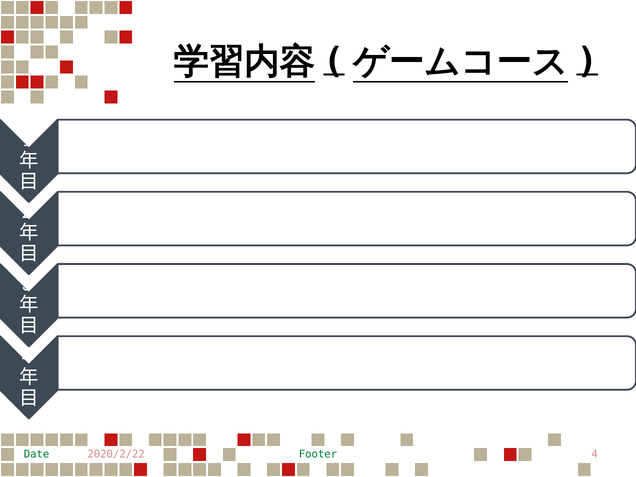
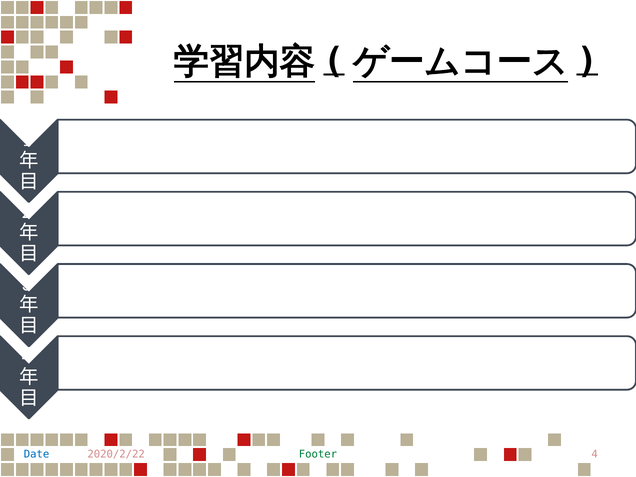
Date colour: green -> blue (37, 454)
